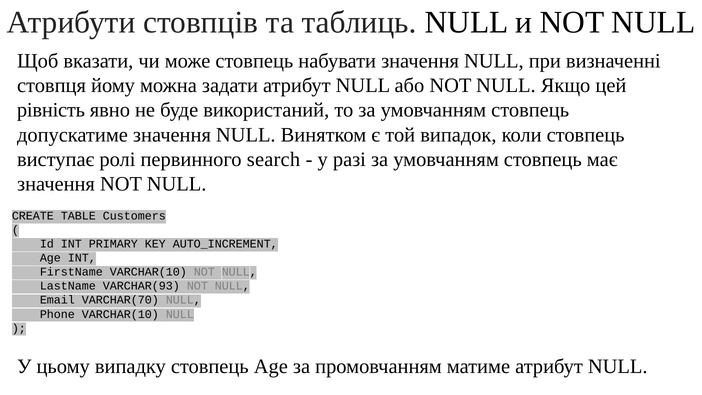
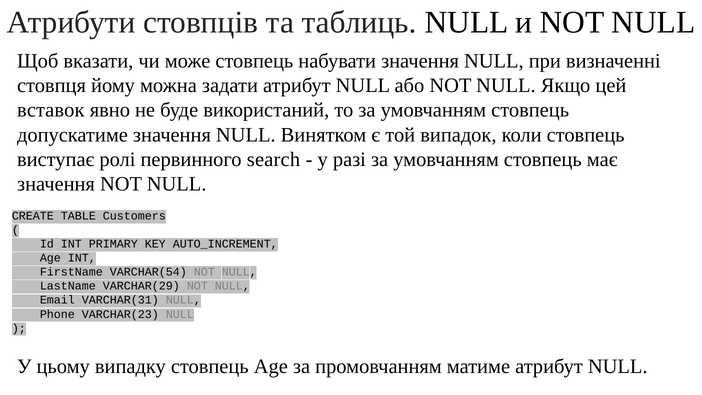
рівність: рівність -> вставок (51, 110)
FirstName VARCHAR(10: VARCHAR(10 -> VARCHAR(54 (148, 272)
VARCHAR(93: VARCHAR(93 -> VARCHAR(29 (141, 286)
VARCHAR(70: VARCHAR(70 -> VARCHAR(31 (120, 300)
Phone VARCHAR(10: VARCHAR(10 -> VARCHAR(23 (120, 314)
